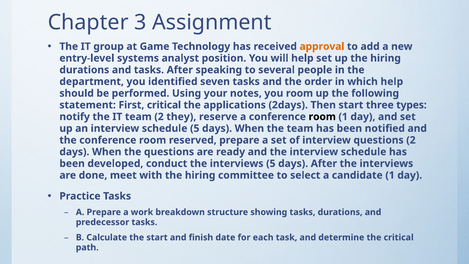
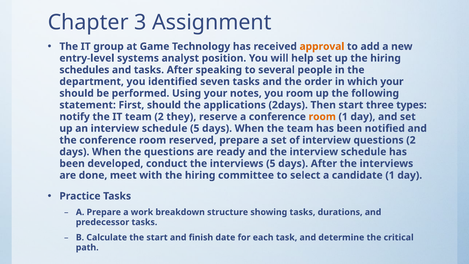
durations: durations -> schedules (84, 70)
which help: help -> your (392, 82)
First critical: critical -> should (164, 105)
room colour: black -> orange (322, 117)
